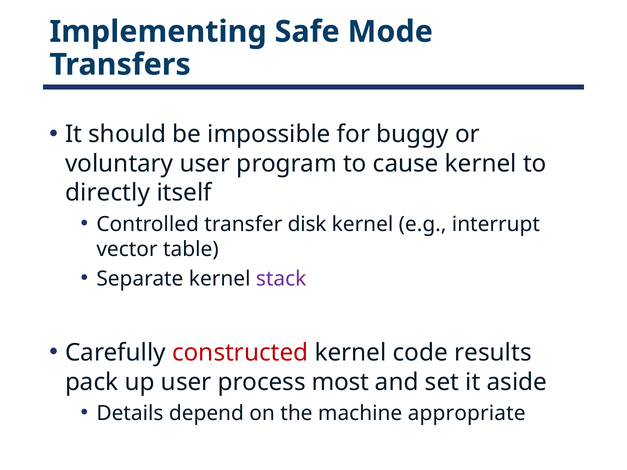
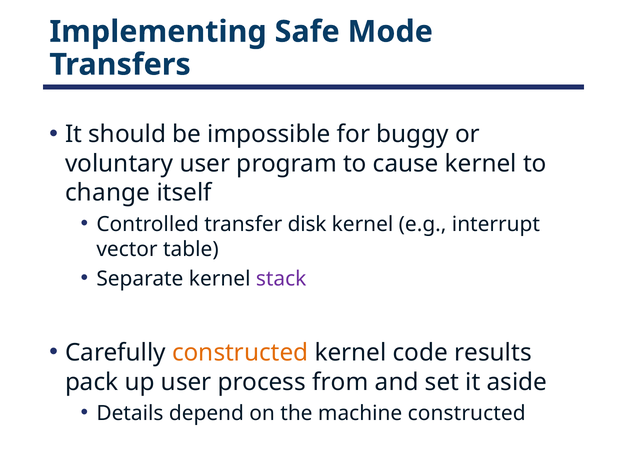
directly: directly -> change (108, 193)
constructed colour: red -> orange (240, 353)
most: most -> from (340, 382)
machine appropriate: appropriate -> constructed (467, 413)
